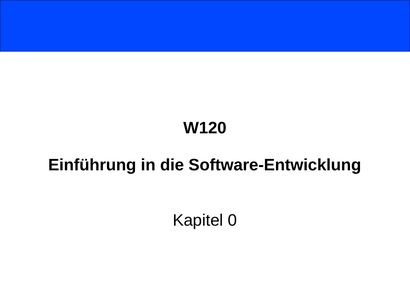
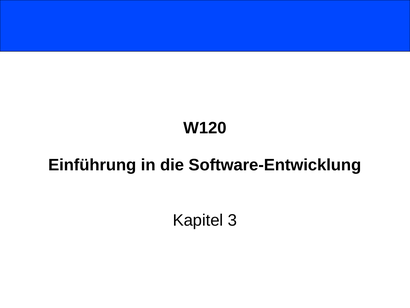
0: 0 -> 3 (232, 220)
